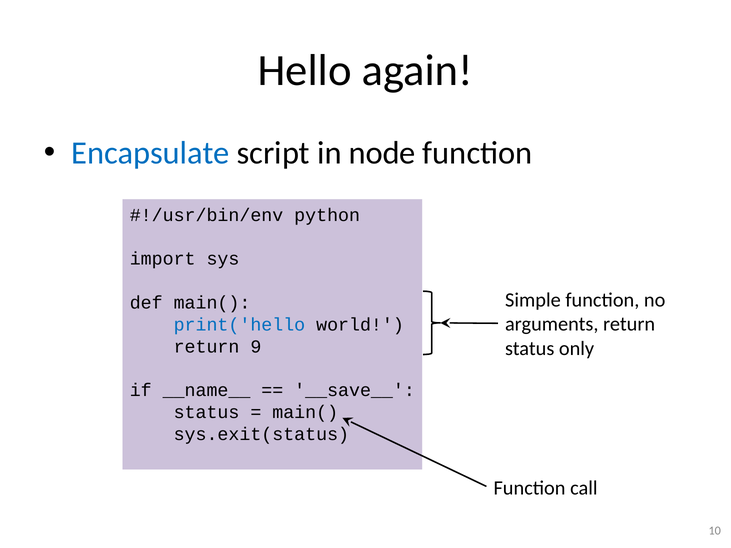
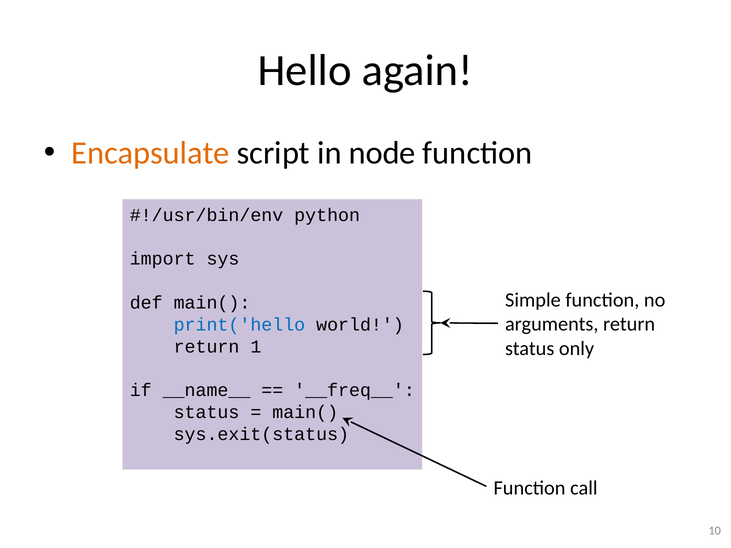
Encapsulate colour: blue -> orange (150, 153)
9: 9 -> 1 (256, 347)
__save__: __save__ -> __freq__ (355, 391)
